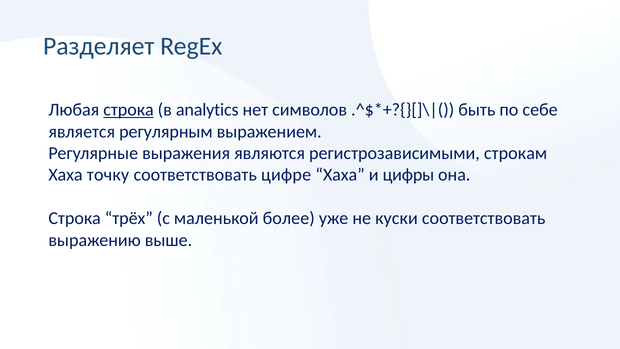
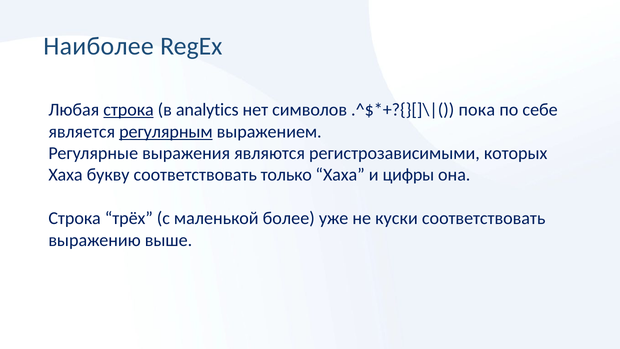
Разделяет: Разделяет -> Наиболее (99, 46)
быть: быть -> пока (477, 110)
регулярным underline: none -> present (166, 131)
строкам: строкам -> которых (516, 153)
точку: точку -> букву (108, 175)
цифре: цифре -> только (286, 175)
